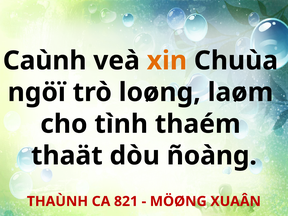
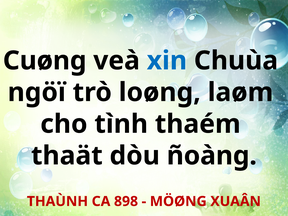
Caùnh: Caùnh -> Cuøng (45, 61)
xin colour: orange -> blue (167, 61)
821: 821 -> 898 (126, 201)
